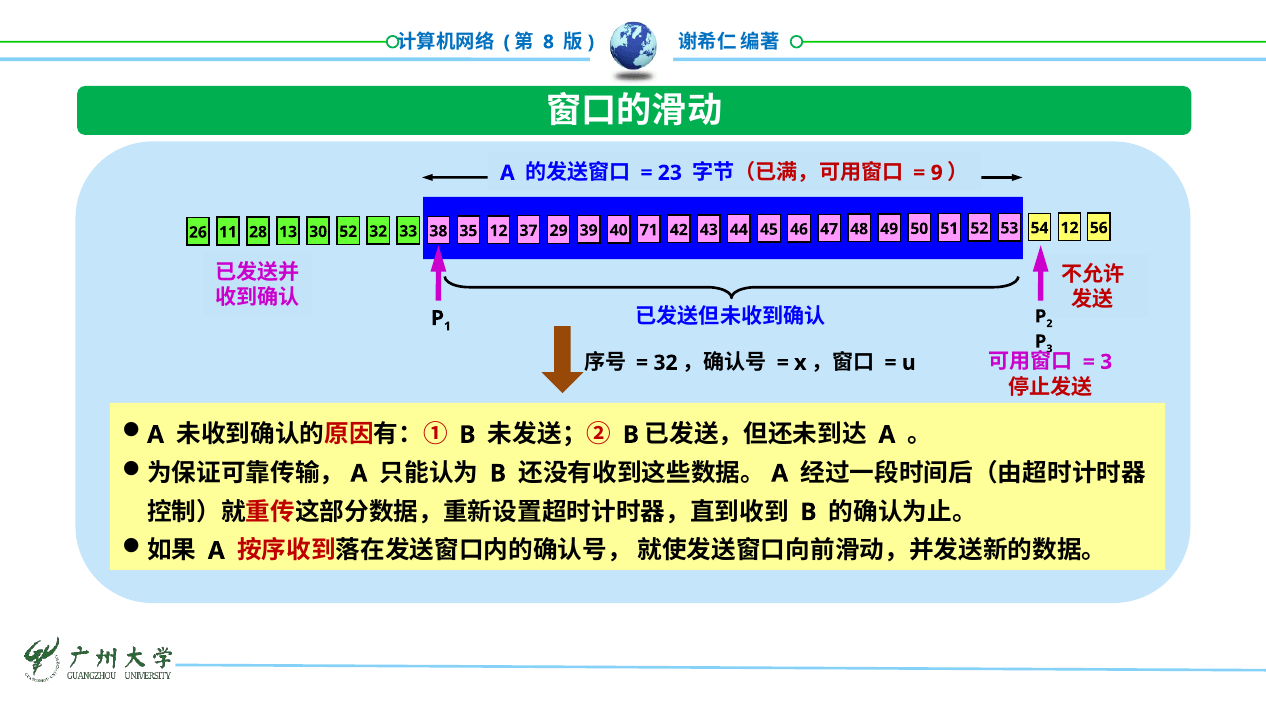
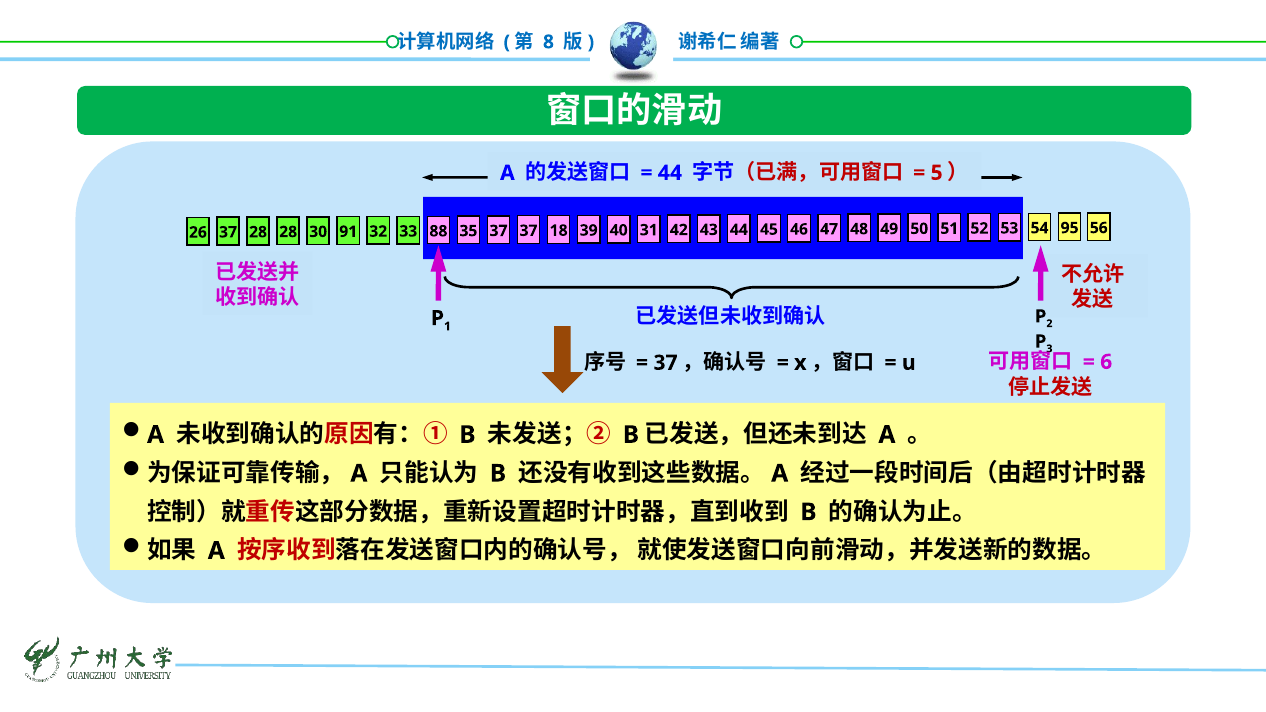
23: 23 -> 44 (670, 173)
9: 9 -> 5 (937, 173)
26 11: 11 -> 37 (228, 232)
28 13: 13 -> 28 (288, 232)
30 52: 52 -> 91 (348, 232)
38: 38 -> 88 (438, 231)
35 12: 12 -> 37 (499, 231)
29: 29 -> 18 (559, 231)
71: 71 -> 31 (649, 230)
54 12: 12 -> 95 (1070, 228)
3: 3 -> 6 (1106, 362)
32: 32 -> 37 (666, 363)
